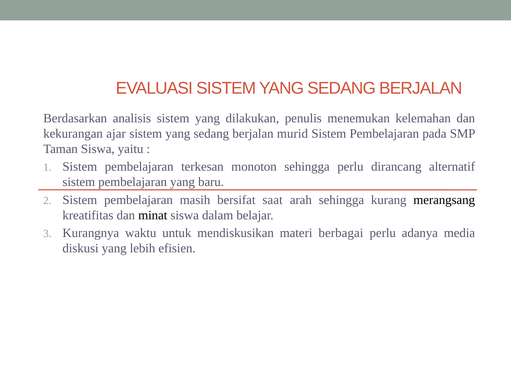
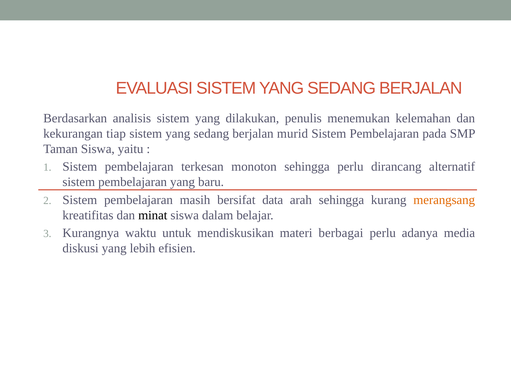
ajar: ajar -> tiap (116, 134)
saat: saat -> data (273, 200)
merangsang colour: black -> orange (444, 200)
